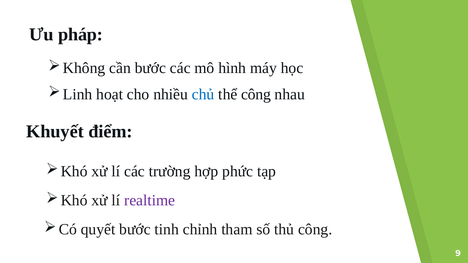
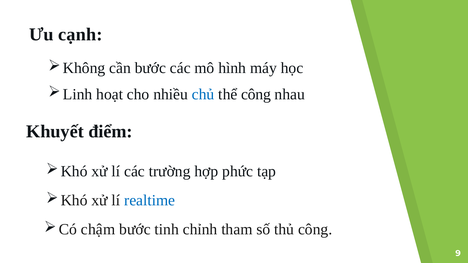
pháp: pháp -> cạnh (80, 35)
realtime colour: purple -> blue (150, 201)
quyết: quyết -> chậm (98, 230)
